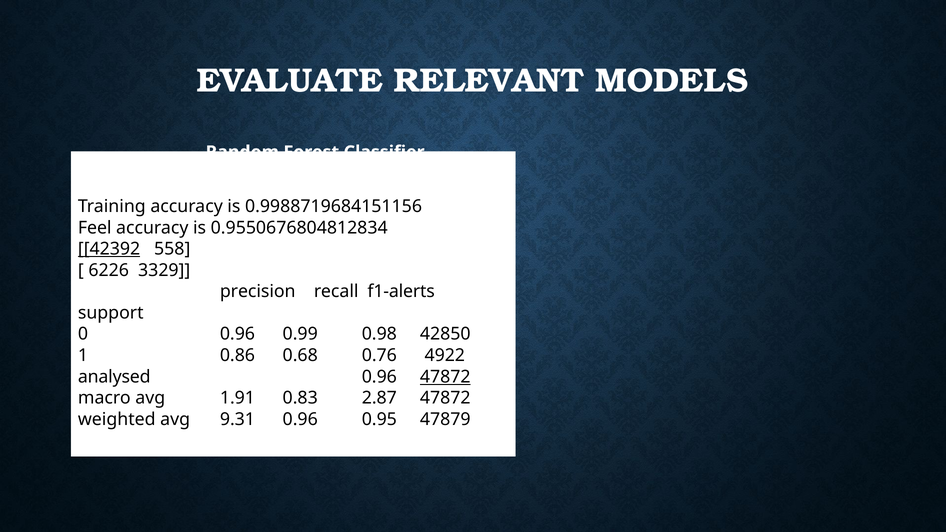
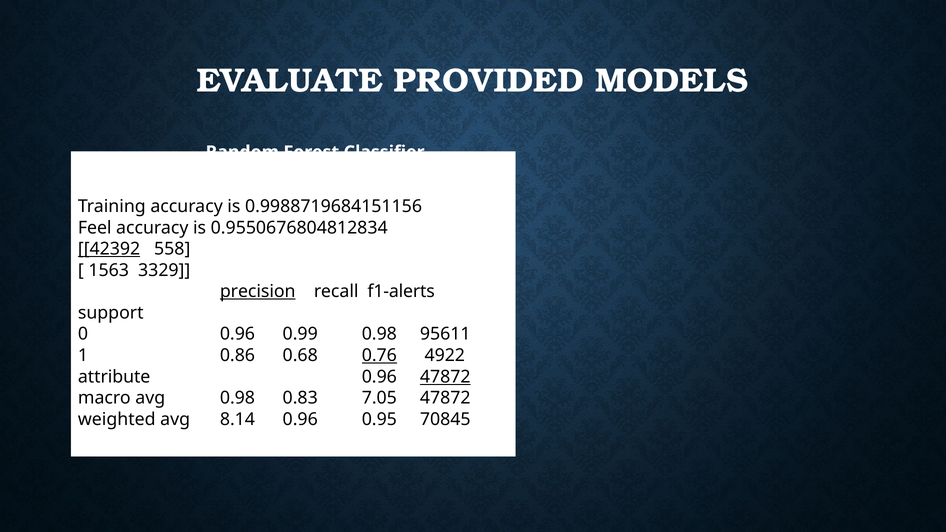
RELEVANT: RELEVANT -> PROVIDED (489, 81)
6226: 6226 -> 1563 (109, 270)
precision underline: none -> present (258, 292)
42850: 42850 -> 95611 (445, 334)
0.76 underline: none -> present (379, 355)
analysed: analysed -> attribute (114, 377)
avg 1.91: 1.91 -> 0.98 (237, 398)
2.87: 2.87 -> 7.05 (379, 398)
9.31: 9.31 -> 8.14 (237, 419)
47879: 47879 -> 70845 (445, 419)
